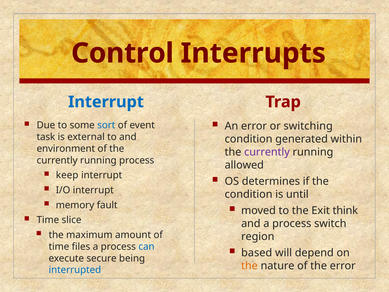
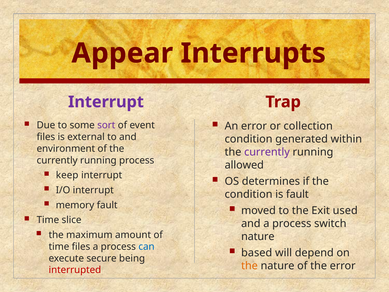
Control: Control -> Appear (122, 53)
Interrupt colour: blue -> purple (106, 102)
sort colour: blue -> purple (106, 125)
switching: switching -> collection (308, 126)
task: task -> files (46, 137)
is until: until -> fault (297, 194)
think: think -> used (345, 210)
region: region -> nature (258, 236)
interrupted colour: blue -> red (75, 270)
